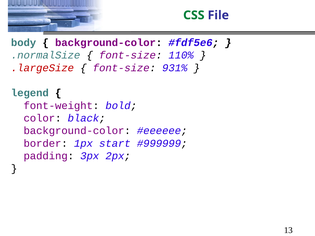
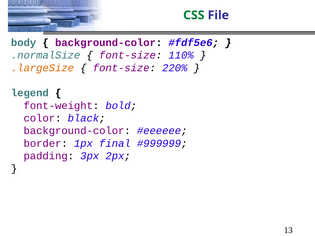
.largeSize colour: red -> orange (42, 68)
931%: 931% -> 220% (175, 68)
start: start -> final (115, 144)
